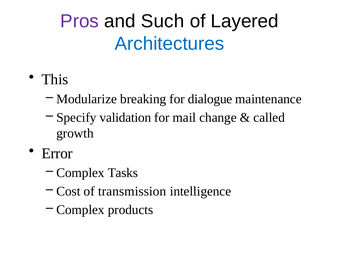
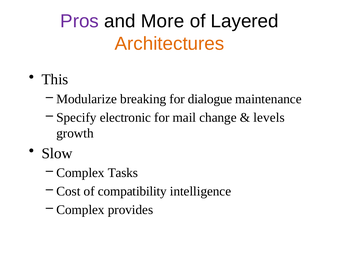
Such: Such -> More (163, 21)
Architectures colour: blue -> orange (169, 44)
validation: validation -> electronic (125, 118)
called: called -> levels (269, 118)
Error: Error -> Slow (57, 153)
transmission: transmission -> compatibility (132, 191)
products: products -> provides (131, 210)
